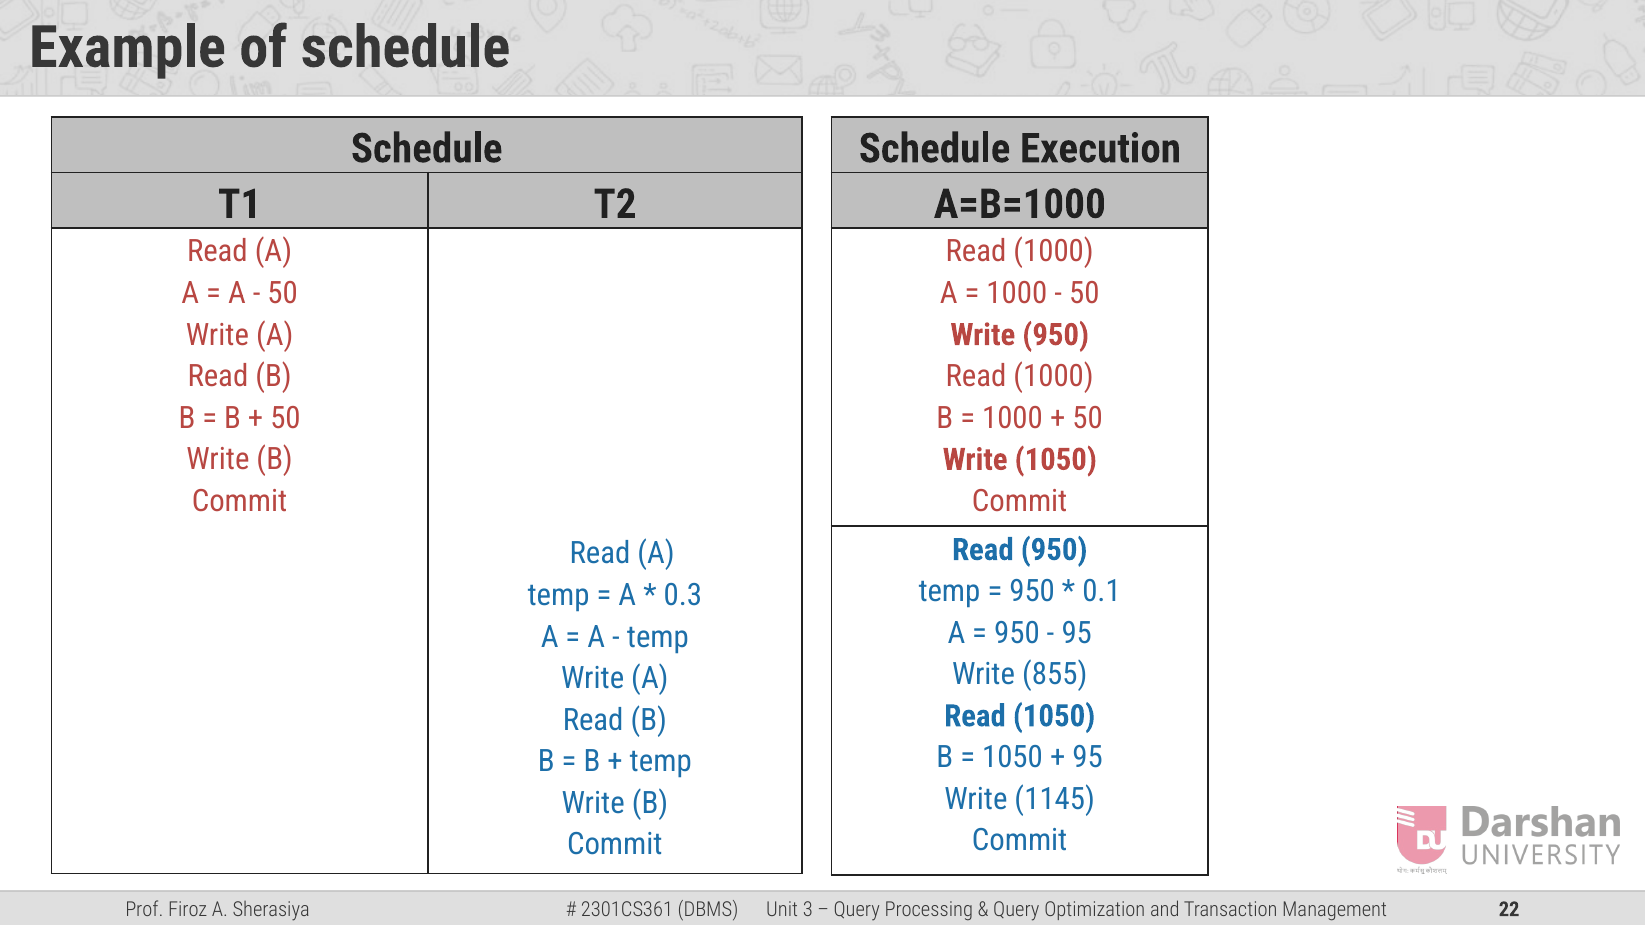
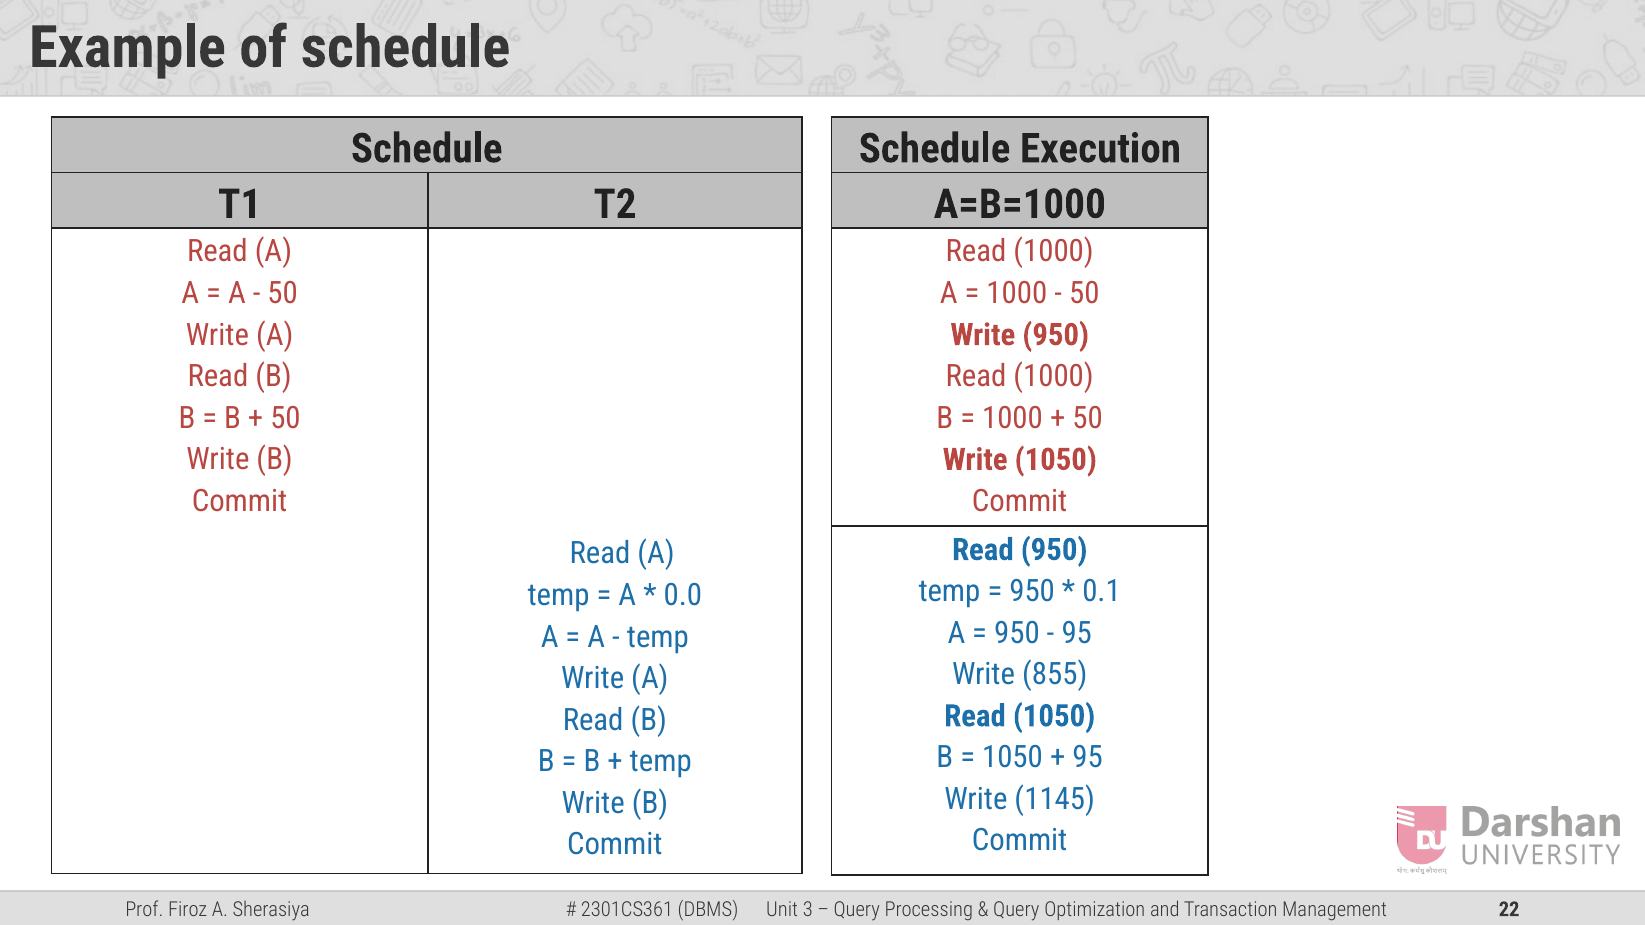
0.3: 0.3 -> 0.0 (683, 596)
